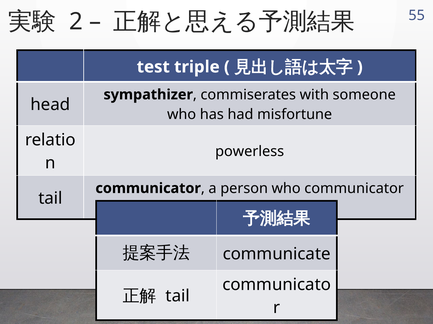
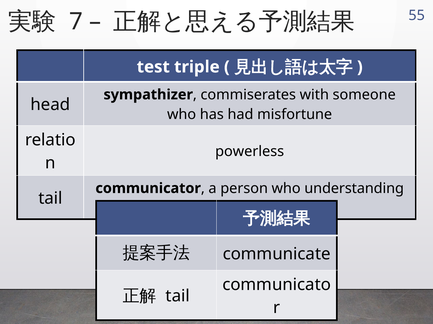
2: 2 -> 7 (76, 22)
who communicator: communicator -> understanding (354, 189)
